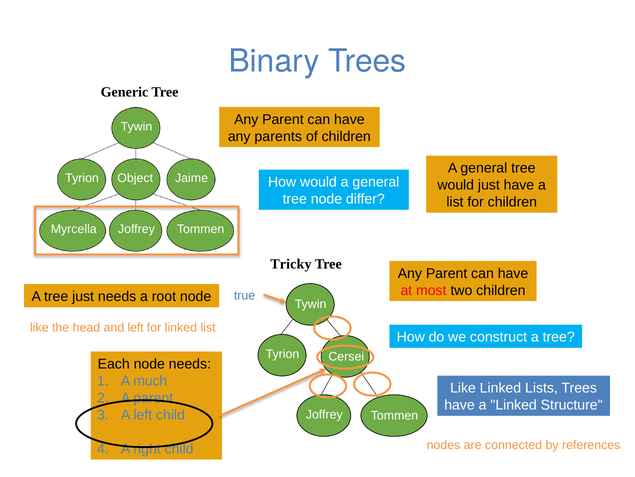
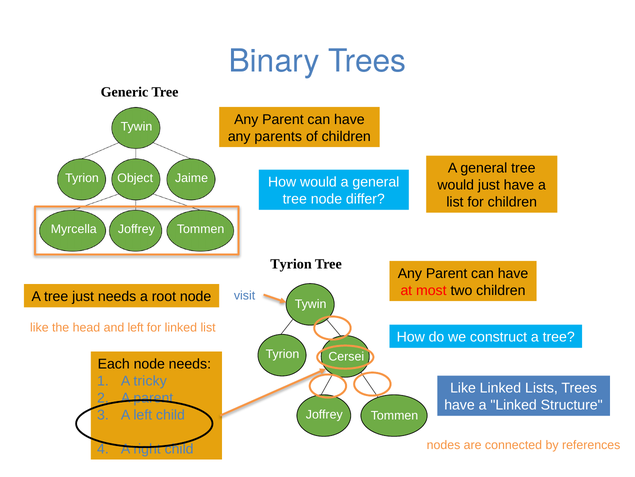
Tricky: Tricky -> Tyrion (291, 264)
true: true -> visit (245, 295)
much: much -> tricky (150, 380)
